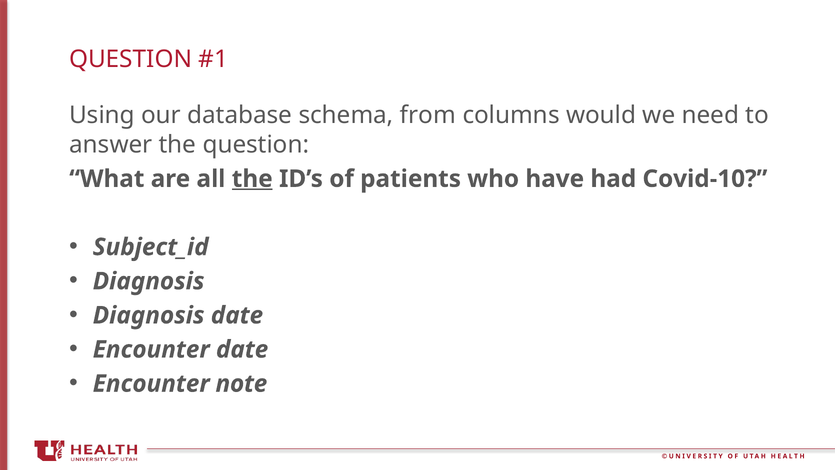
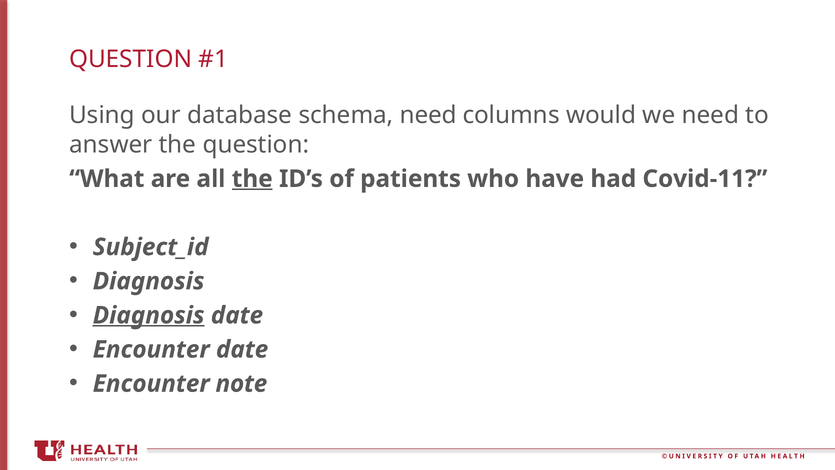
schema from: from -> need (428, 115)
Covid-10: Covid-10 -> Covid-11 (705, 179)
Diagnosis underline: none -> present (149, 315)
